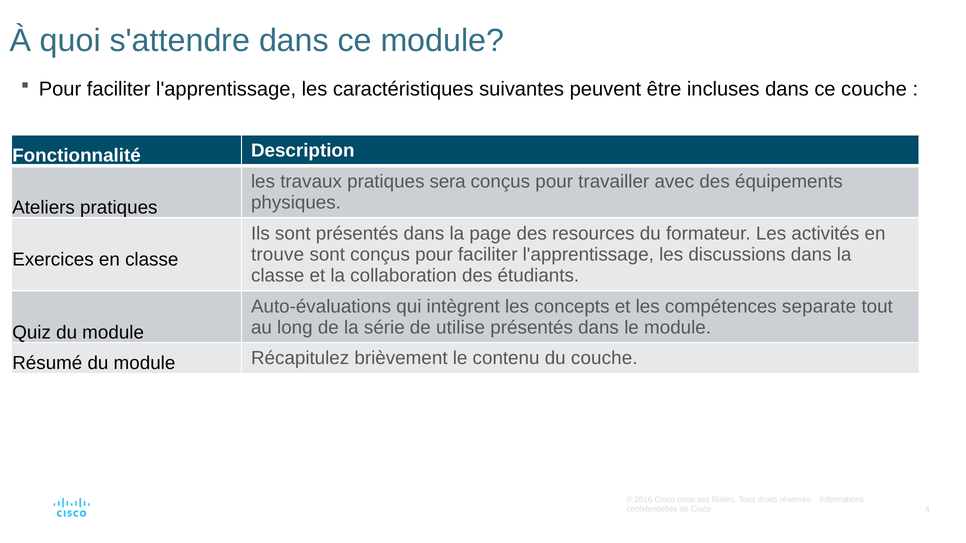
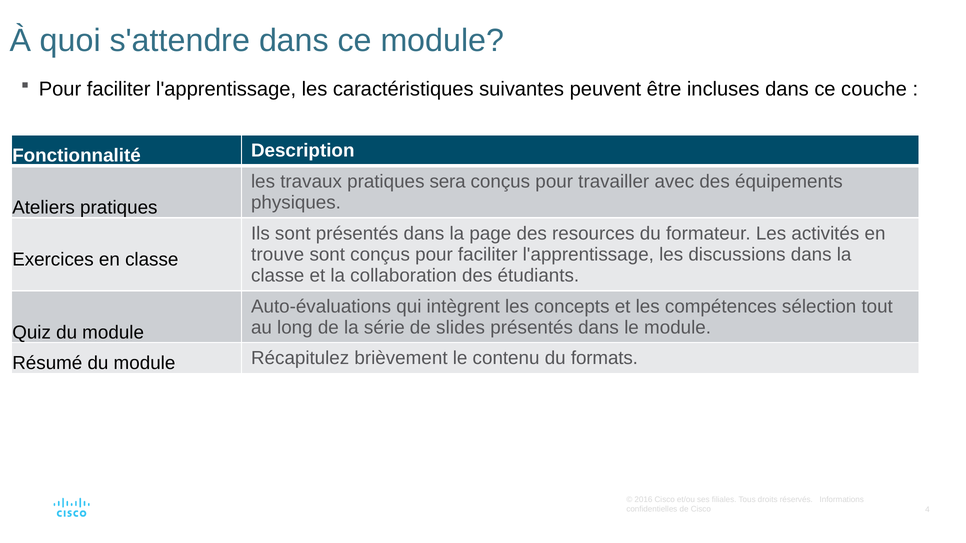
separate: separate -> sélection (819, 307)
utilise: utilise -> slides (461, 328)
du couche: couche -> formats (604, 359)
